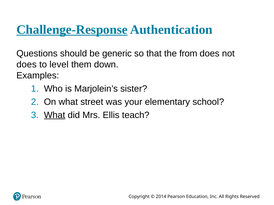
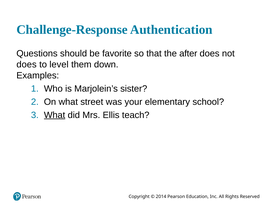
Challenge-Response underline: present -> none (72, 30)
generic: generic -> favorite (117, 54)
from: from -> after (188, 54)
